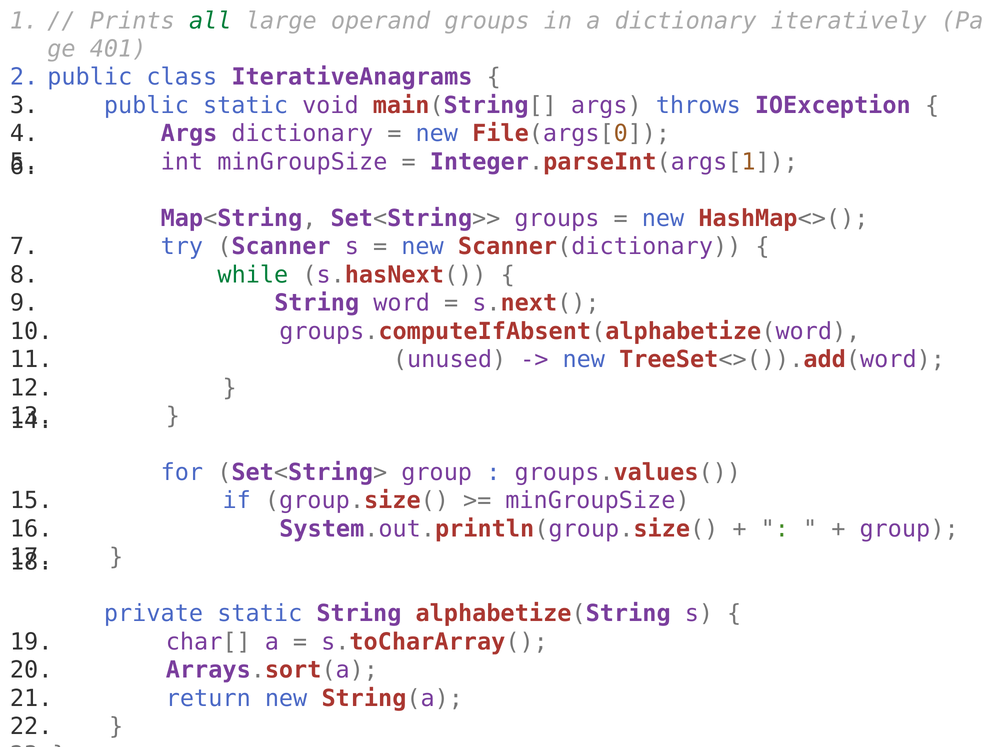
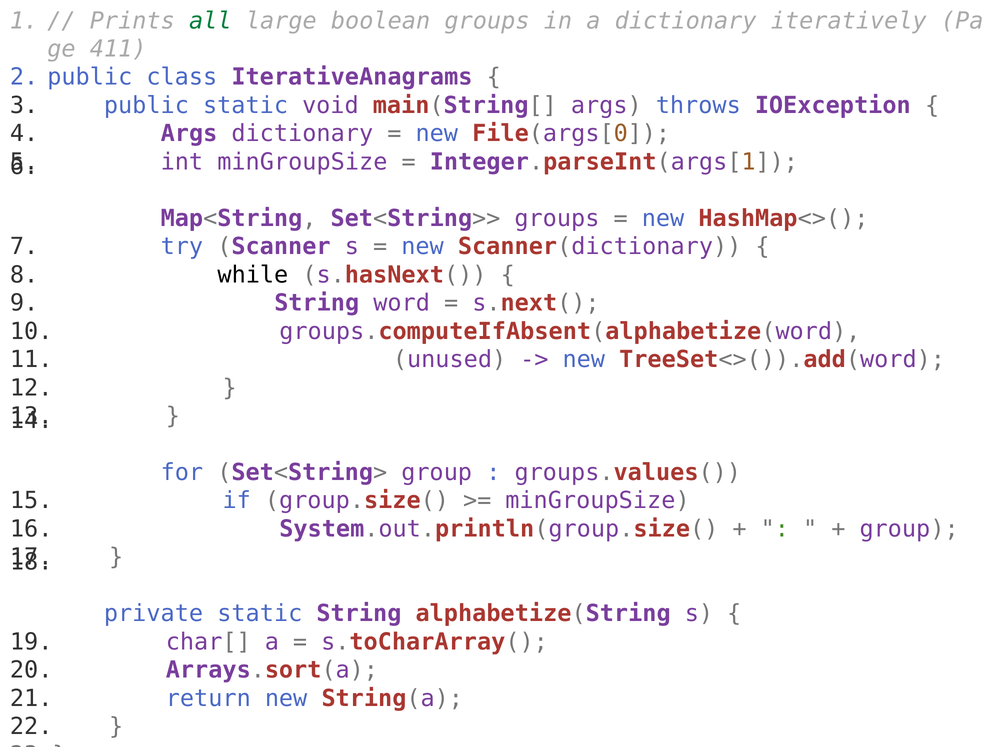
operand: operand -> boolean (381, 21)
401: 401 -> 411 (118, 49)
while colour: green -> black (253, 275)
